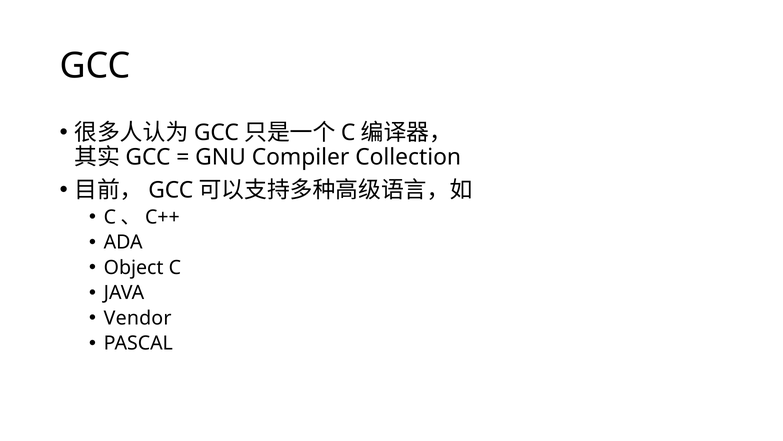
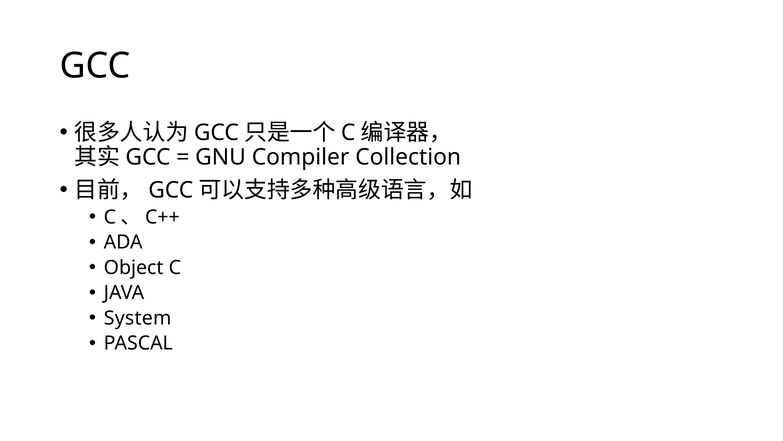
Vendor: Vendor -> System (138, 318)
